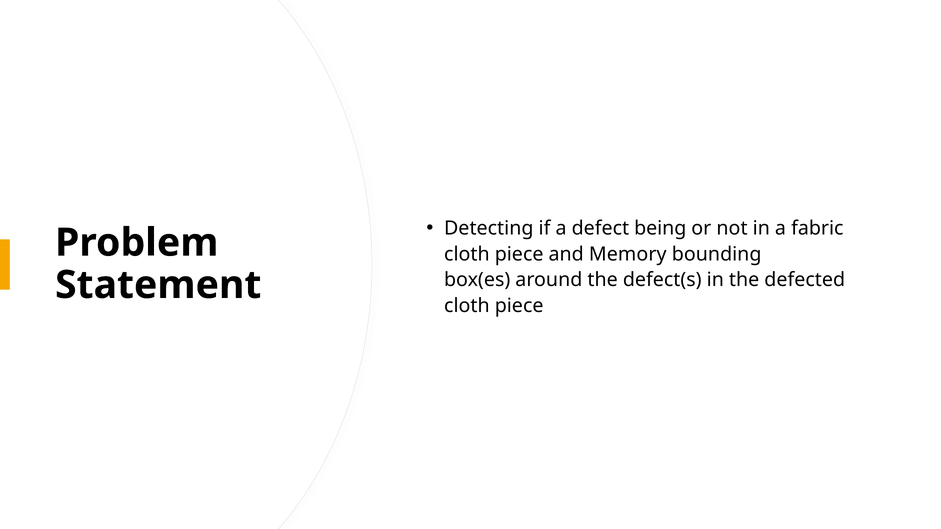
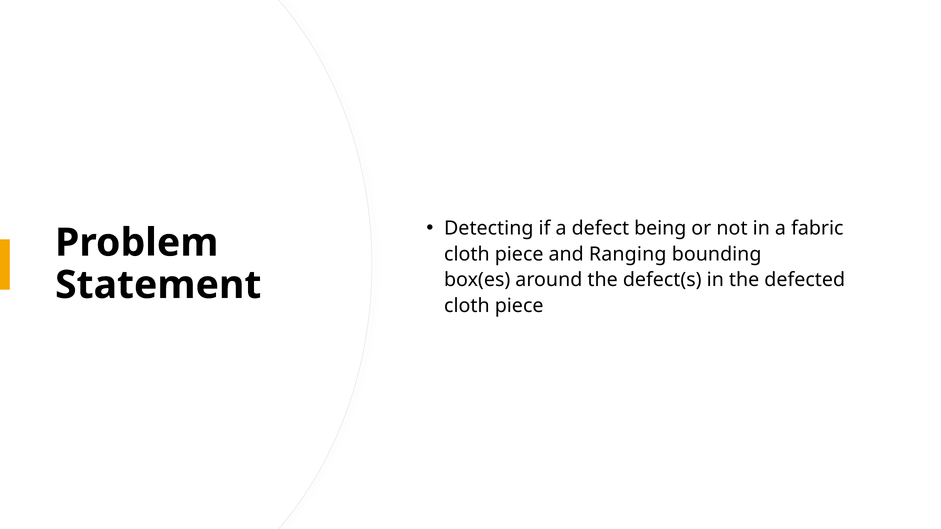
Memory: Memory -> Ranging (628, 254)
